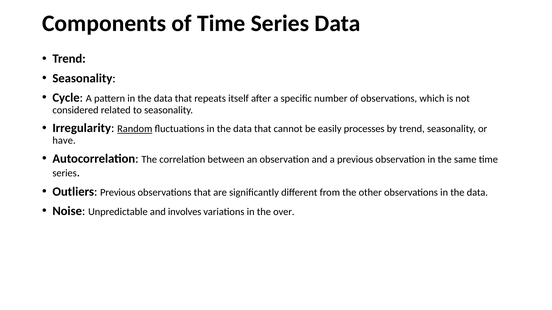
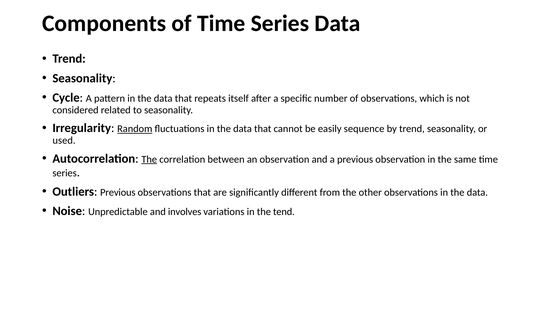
processes: processes -> sequence (364, 129)
have: have -> used (64, 141)
The underline: none -> present (149, 160)
over: over -> tend (284, 212)
